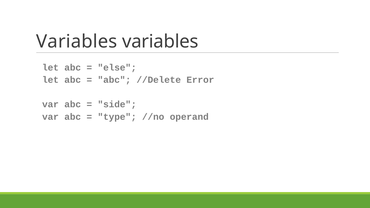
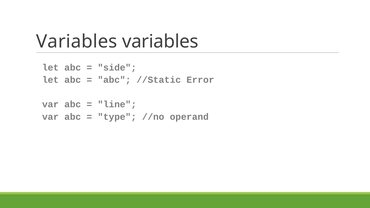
else: else -> side (117, 68)
//Delete: //Delete -> //Static (159, 80)
side: side -> line (117, 104)
